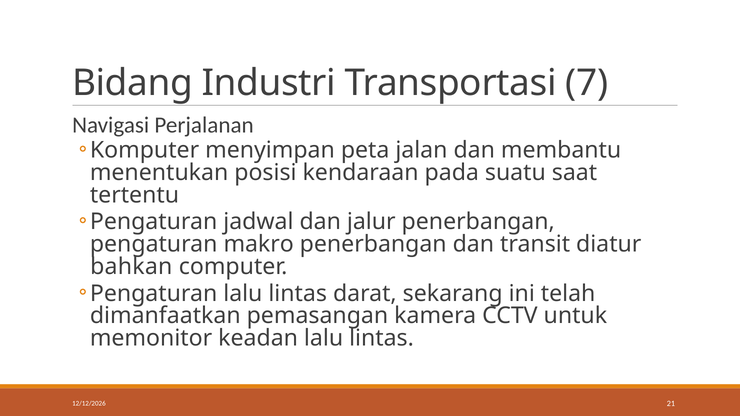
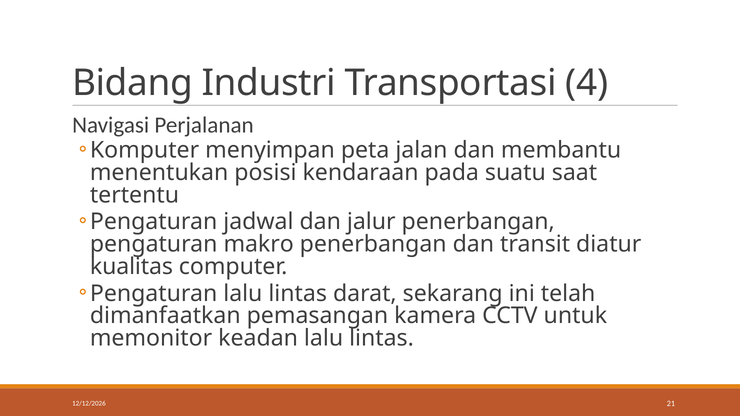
7: 7 -> 4 (587, 83)
bahkan: bahkan -> kualitas (131, 267)
